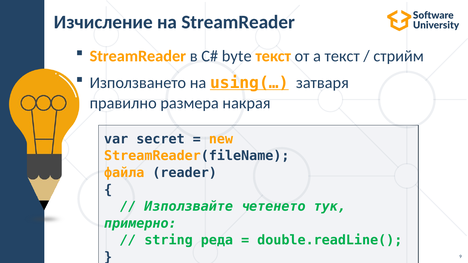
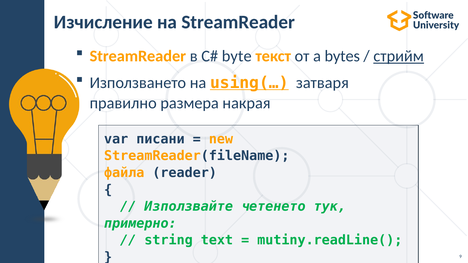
a текст: текст -> bytes (342, 56)
стрийм underline: none -> present (399, 56)
secret: secret -> писани (160, 139)
реда: реда -> text (217, 240)
double.readLine(: double.readLine( -> mutiny.readLine( (330, 240)
